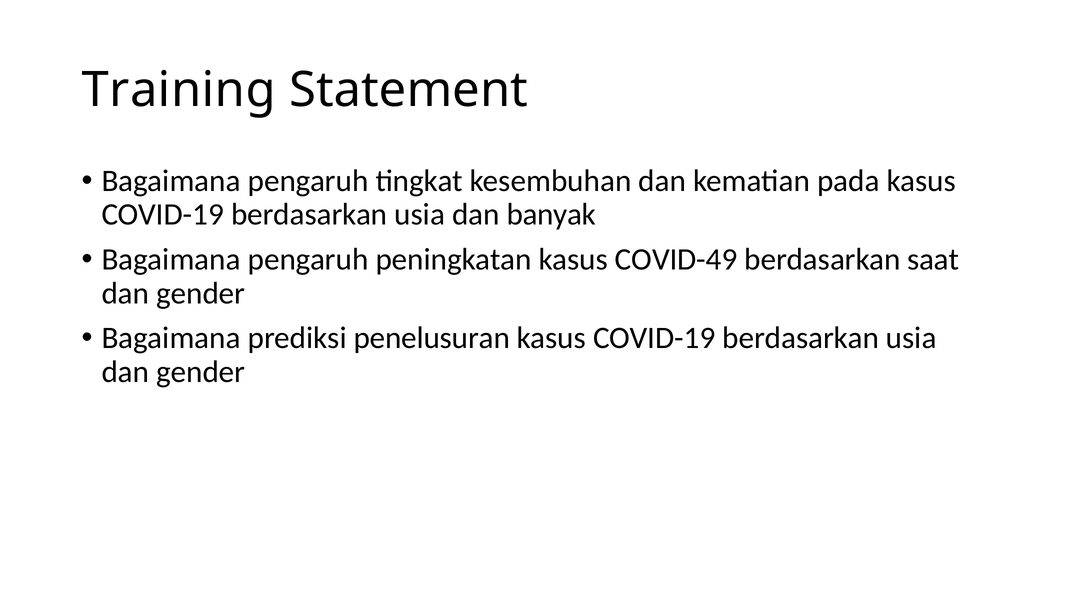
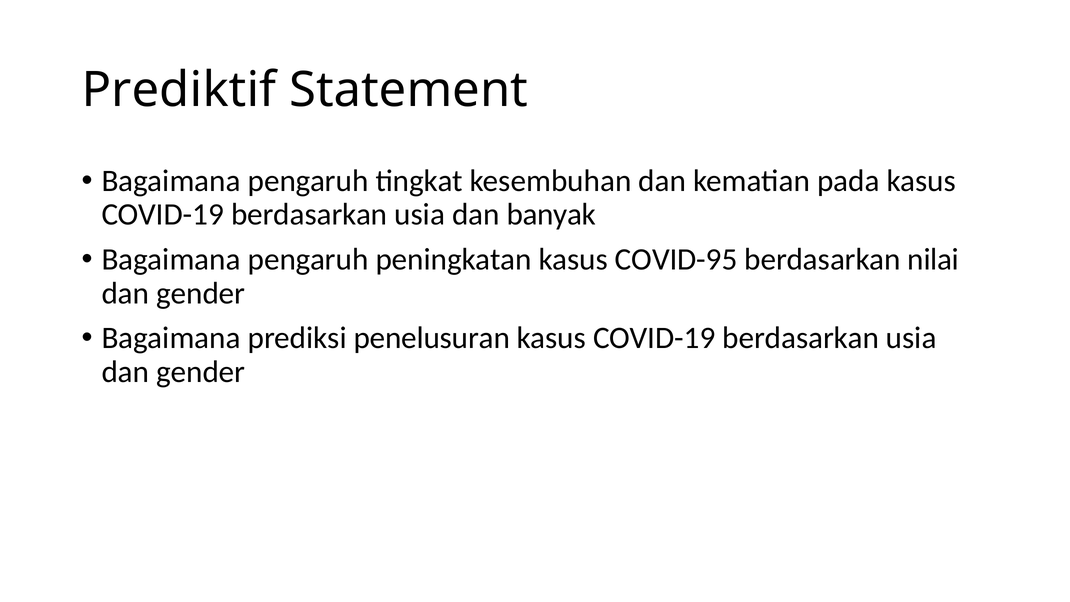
Training: Training -> Prediktif (179, 90)
COVID-49: COVID-49 -> COVID-95 (676, 259)
saat: saat -> nilai (933, 259)
